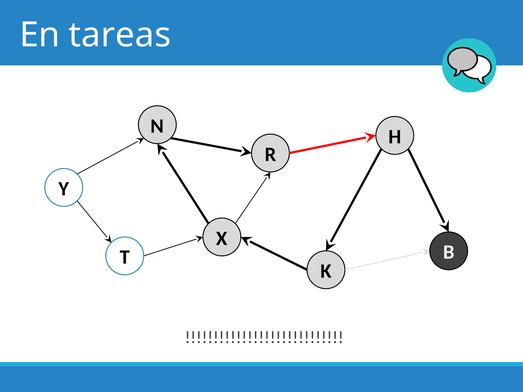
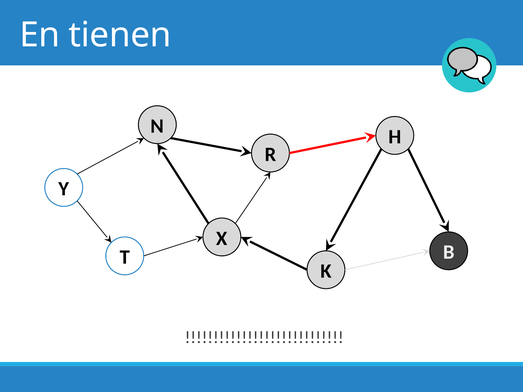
tareas: tareas -> tienen (120, 35)
